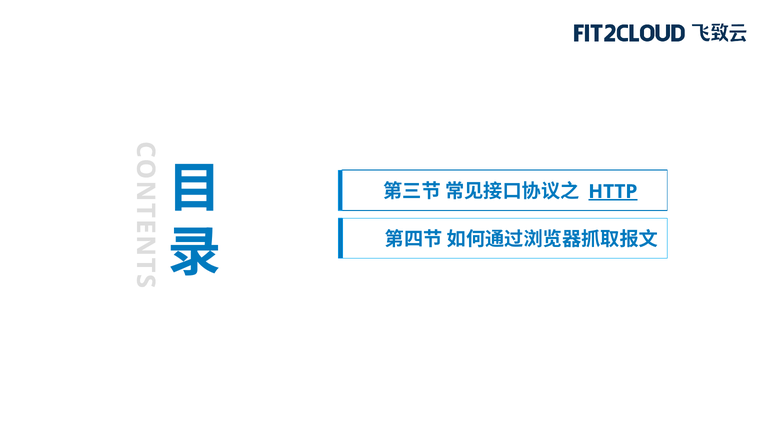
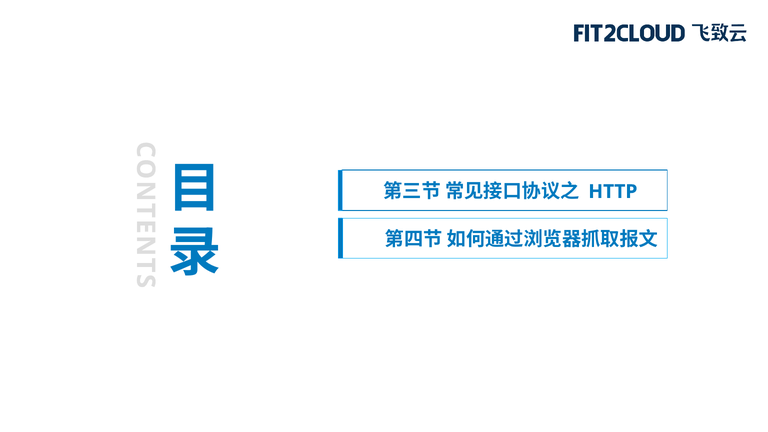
HTTP underline: present -> none (613, 192)
